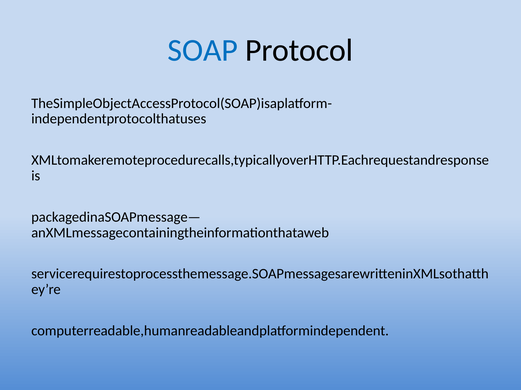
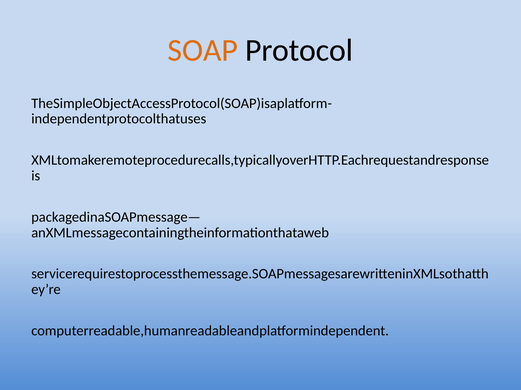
SOAP colour: blue -> orange (203, 50)
